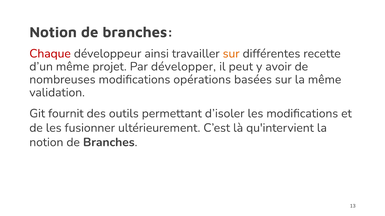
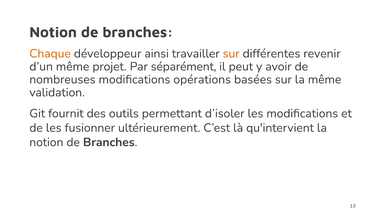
Chaque colour: red -> orange (50, 54)
recette: recette -> revenir (322, 54)
développer: développer -> séparément (184, 67)
